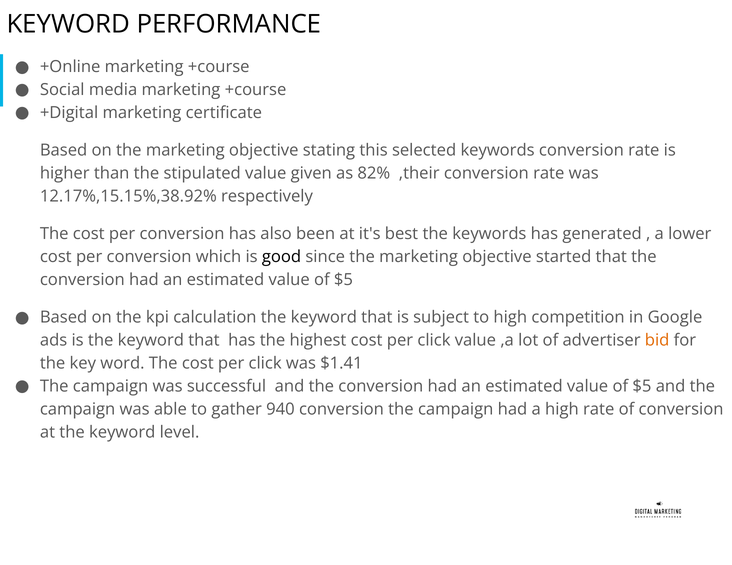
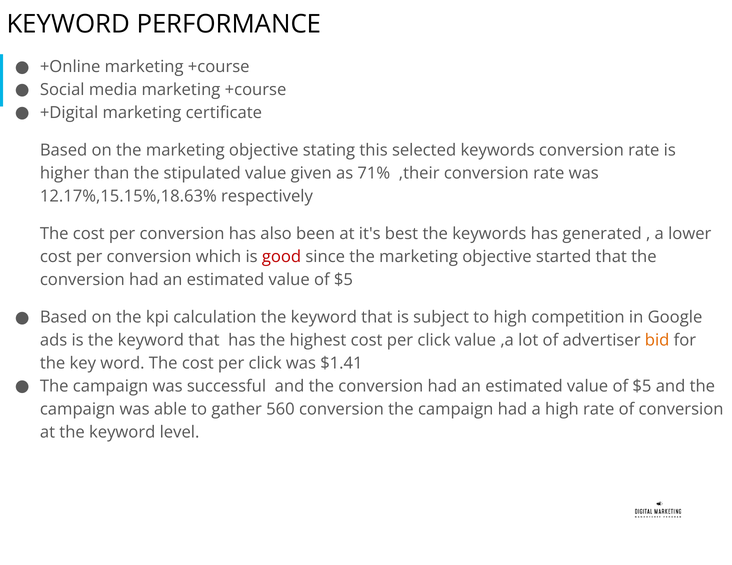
82%: 82% -> 71% (374, 173)
12.17%,15.15%,38.92%: 12.17%,15.15%,38.92% -> 12.17%,15.15%,18.63% (128, 196)
good colour: black -> red (282, 257)
940: 940 -> 560 (280, 410)
